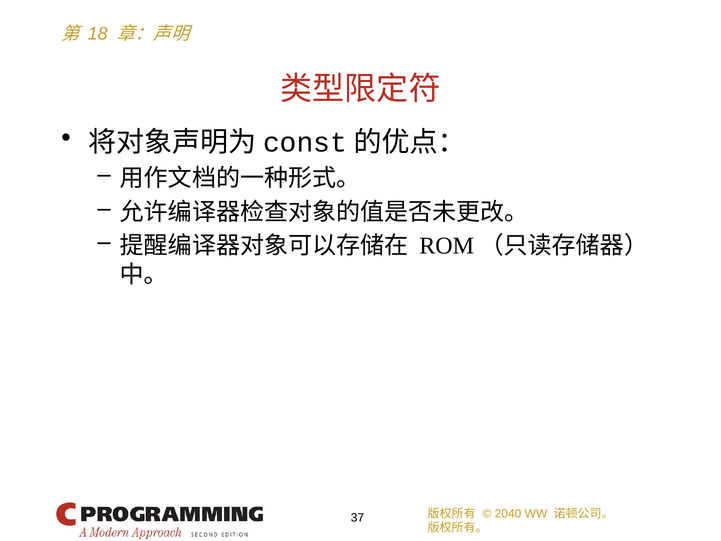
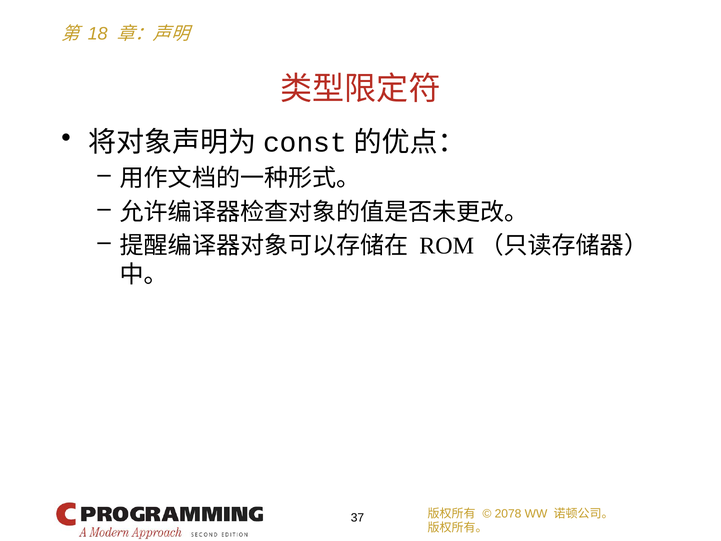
2040: 2040 -> 2078 (508, 513)
